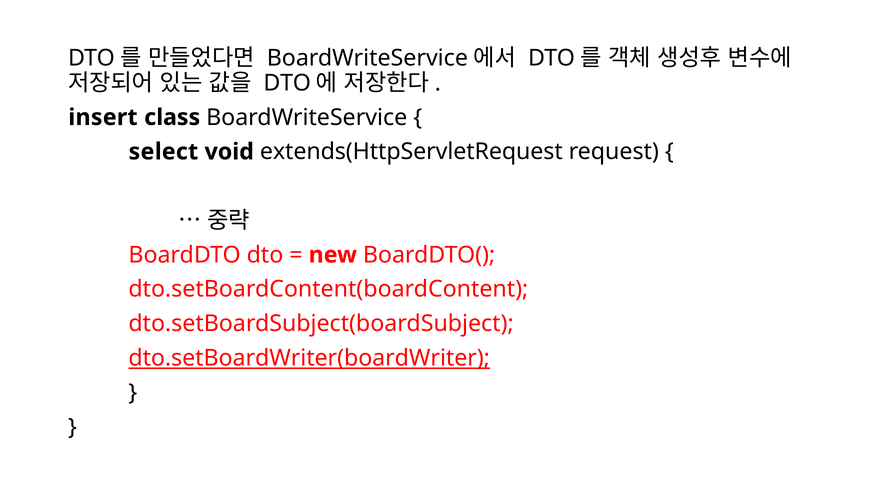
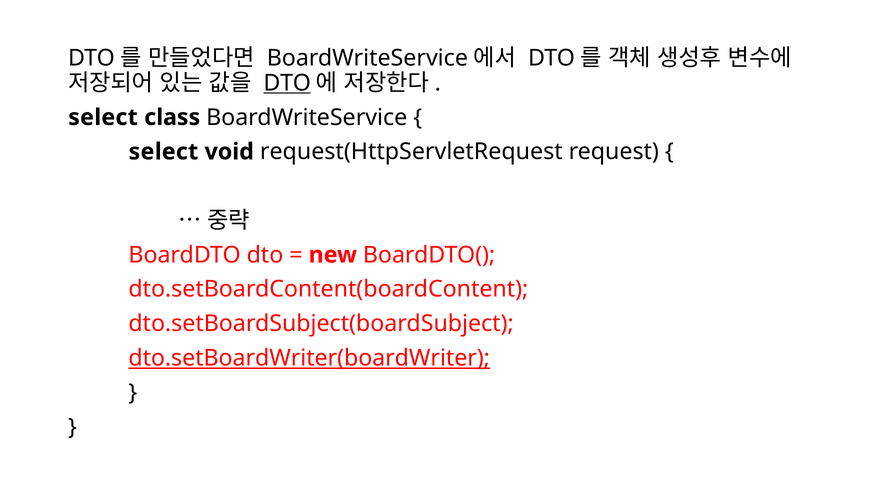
DTO underline: none -> present (287, 83)
insert: insert -> select (103, 117)
extends(HttpServletRequest: extends(HttpServletRequest -> request(HttpServletRequest (411, 152)
